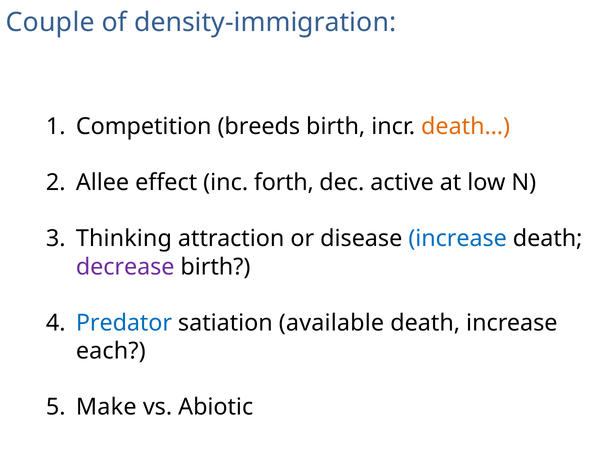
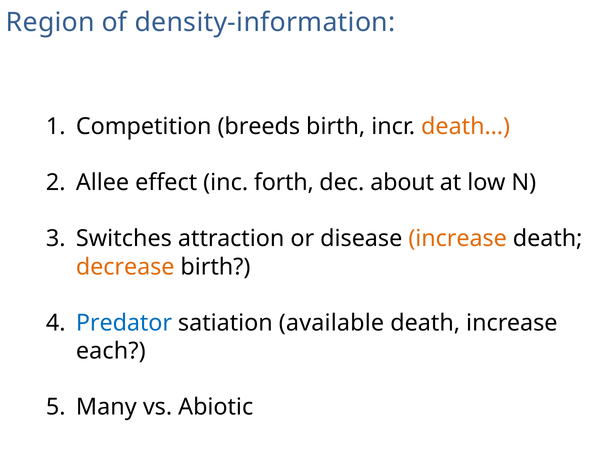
Couple: Couple -> Region (50, 22)
density-immigration: density-immigration -> density-information (265, 22)
active: active -> about (402, 183)
Thinking: Thinking -> Switches (124, 239)
increase colour: blue -> orange (458, 239)
decrease colour: purple -> orange (125, 267)
Make: Make -> Many (106, 407)
